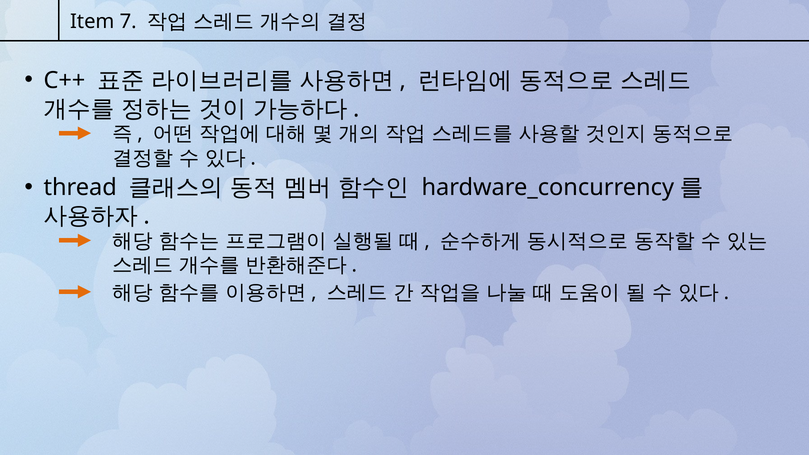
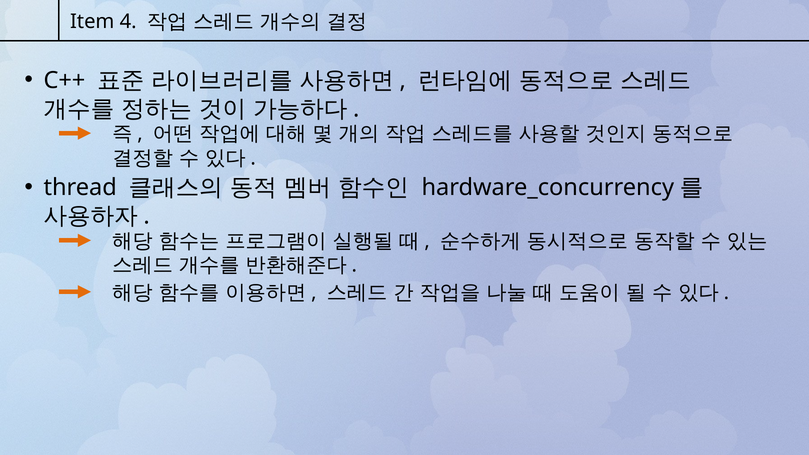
7: 7 -> 4 (128, 22)
